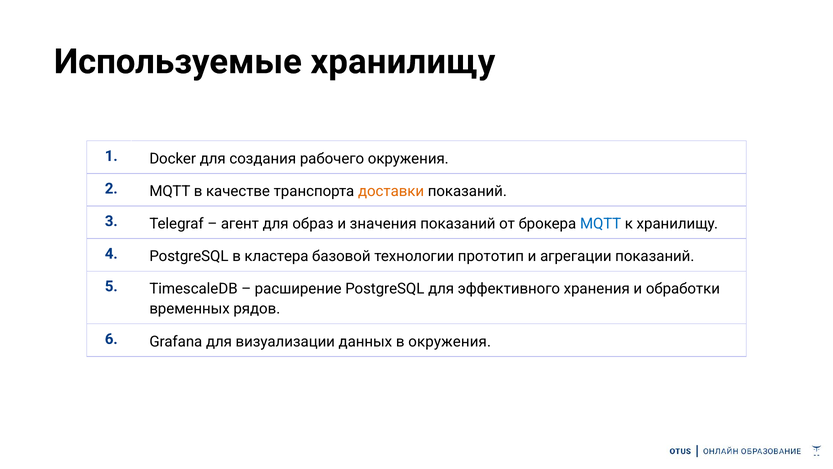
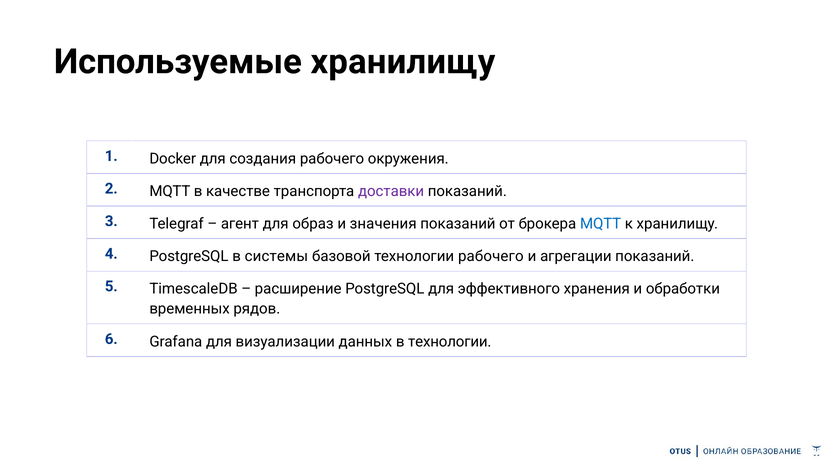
доставки colour: orange -> purple (391, 191)
кластера: кластера -> системы (276, 256)
технологии прототип: прототип -> рабочего (491, 256)
в окружения: окружения -> технологии (450, 341)
